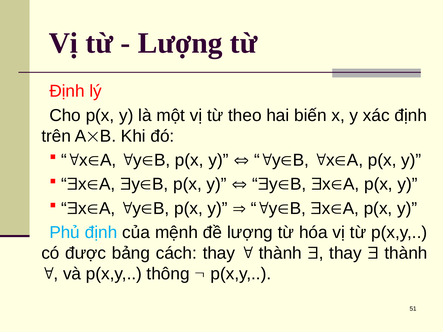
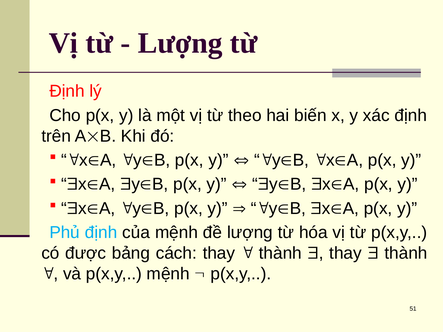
p(x,y thông: thông -> mệnh (168, 274)
